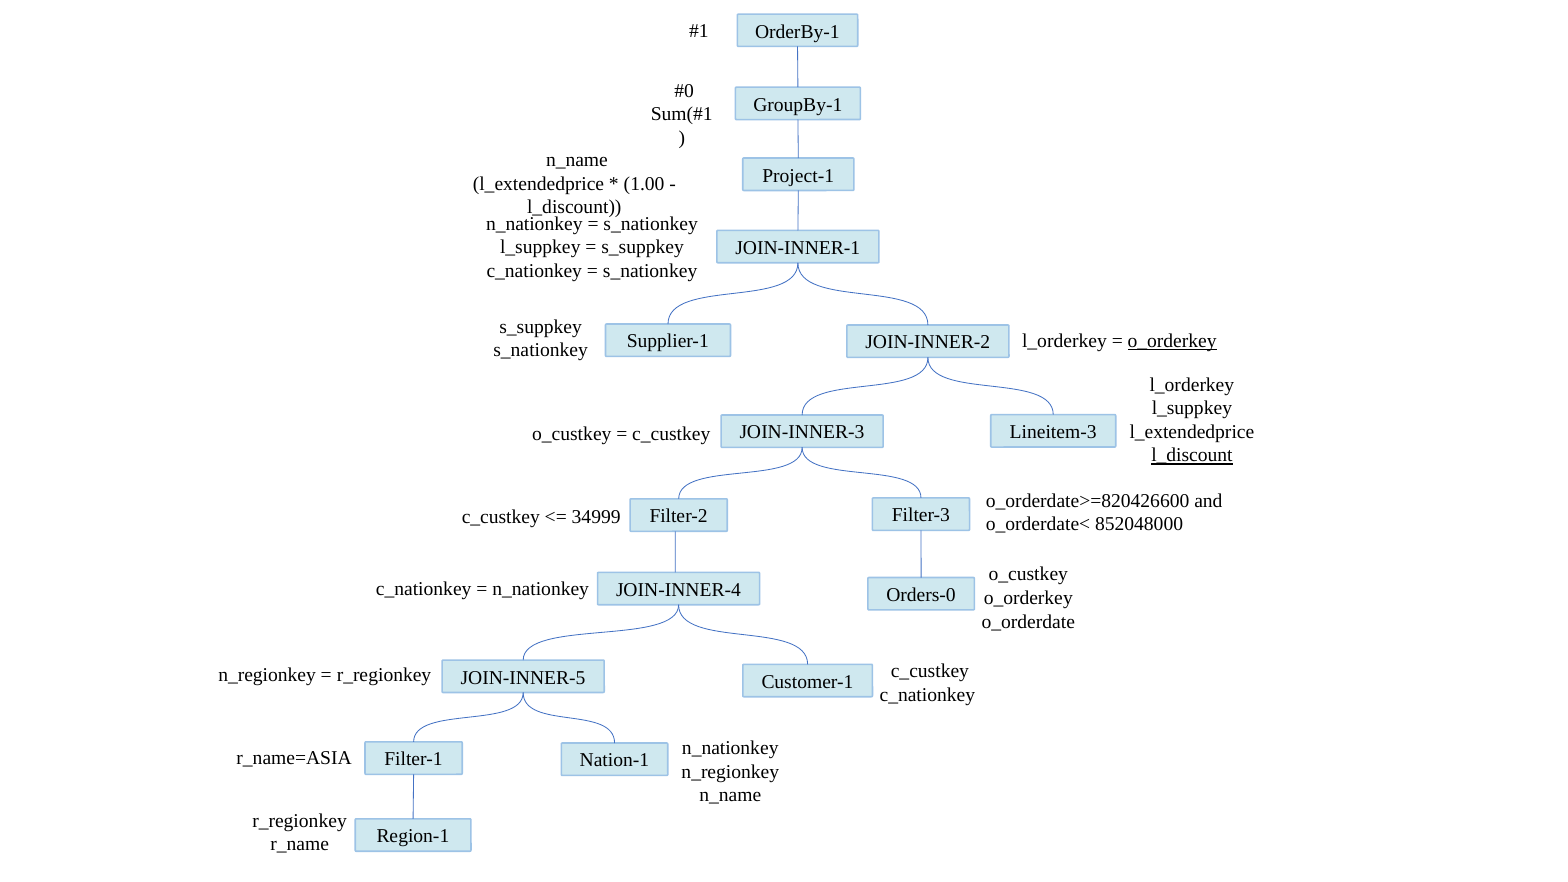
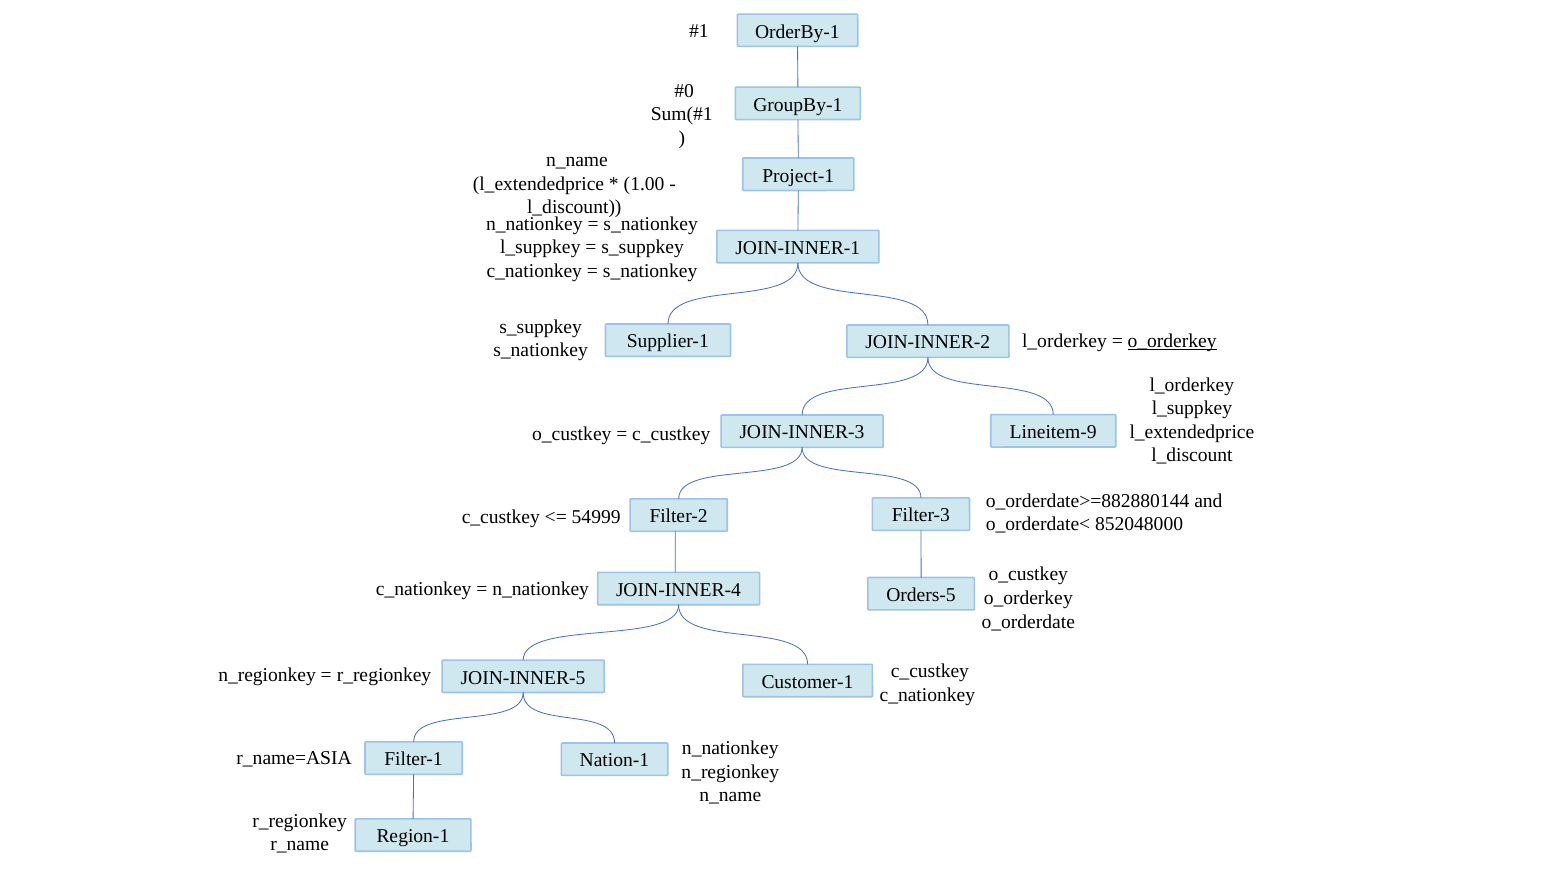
Lineitem-3: Lineitem-3 -> Lineitem-9 (1053, 432)
l_discount underline: present -> none (1192, 456)
o_orderdate>=820426600: o_orderdate>=820426600 -> o_orderdate>=882880144 (1088, 501)
34999: 34999 -> 54999 (596, 517)
Orders-0: Orders-0 -> Orders-5 (921, 595)
